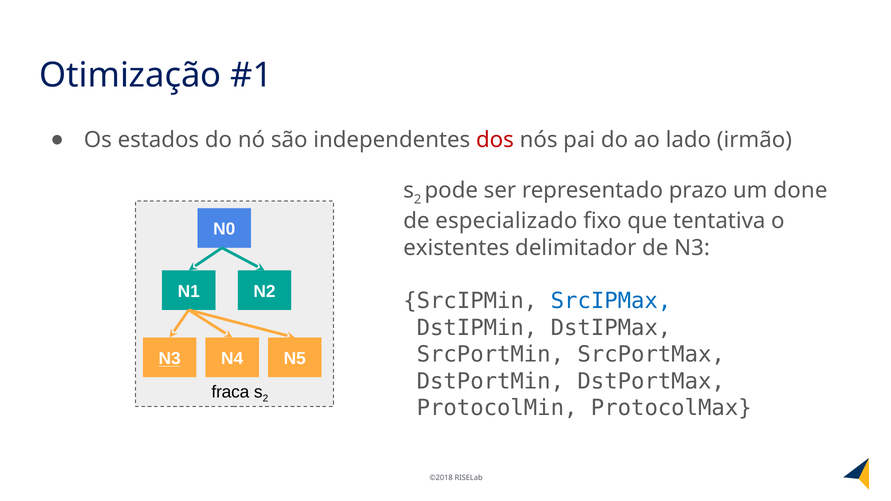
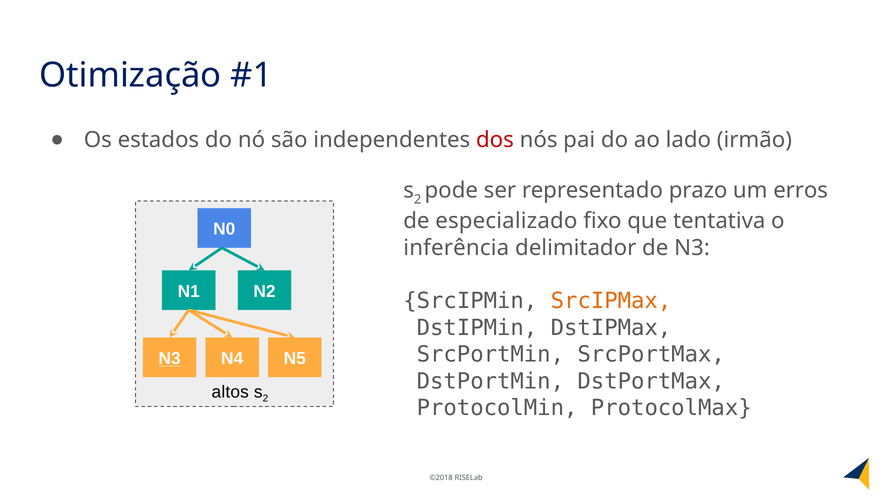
done: done -> erros (801, 191)
existentes: existentes -> inferência (456, 248)
SrcIPMax colour: blue -> orange (611, 301)
fraca: fraca -> altos (230, 392)
